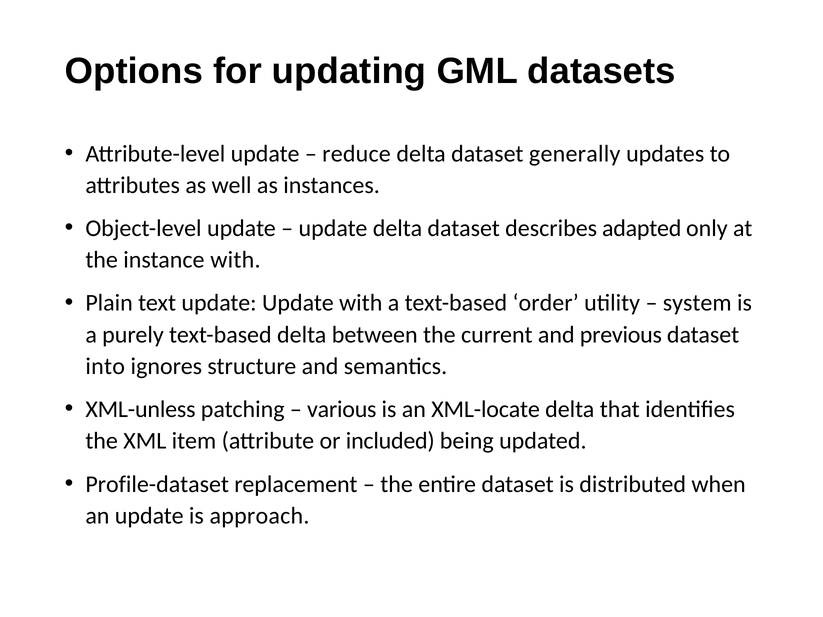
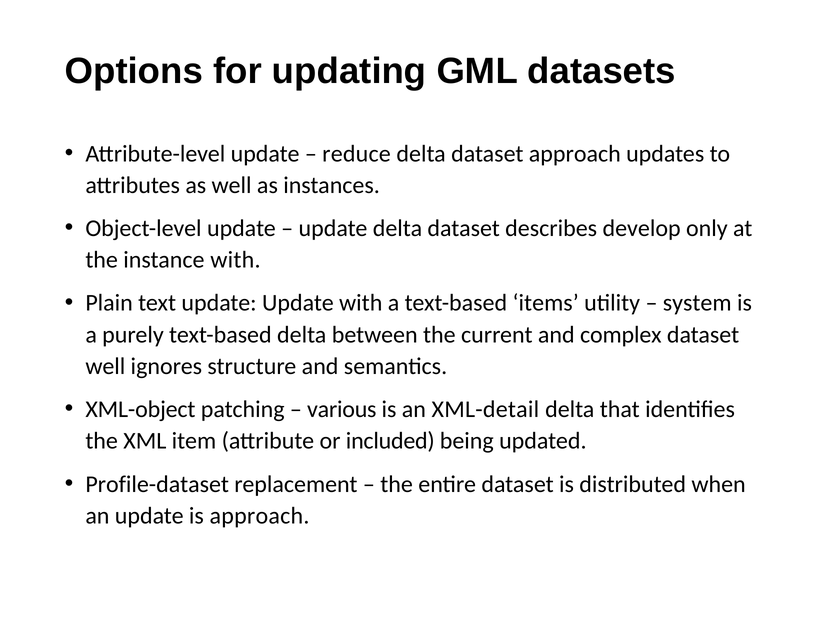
dataset generally: generally -> approach (575, 154)
adapted: adapted -> develop (642, 228)
order: order -> items (546, 303)
previous: previous -> complex (621, 335)
into: into -> well (105, 366)
XML-unless: XML-unless -> XML-object (140, 410)
XML-locate: XML-locate -> XML-detail (485, 410)
